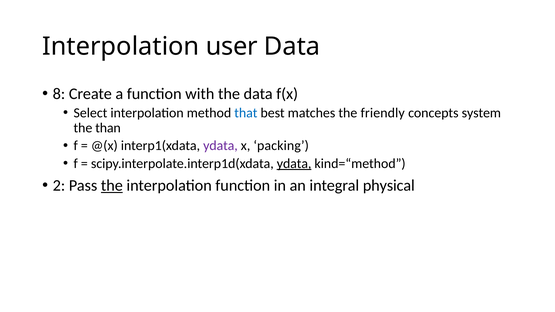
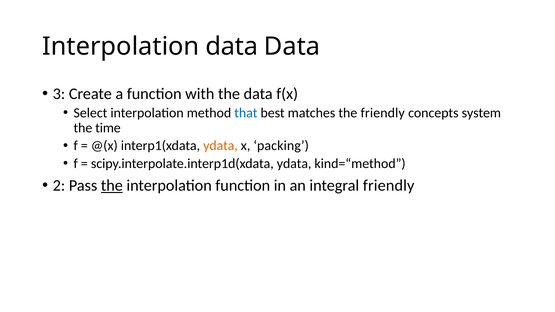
Interpolation user: user -> data (232, 47)
8: 8 -> 3 (59, 94)
than: than -> time (108, 128)
ydata colour: purple -> orange (220, 146)
ydata underline: present -> none (294, 164)
integral physical: physical -> friendly (389, 186)
